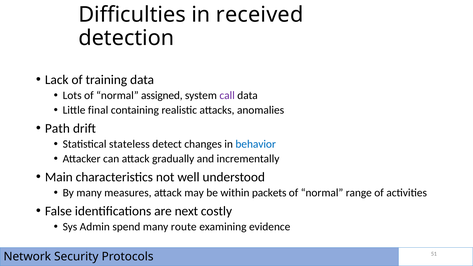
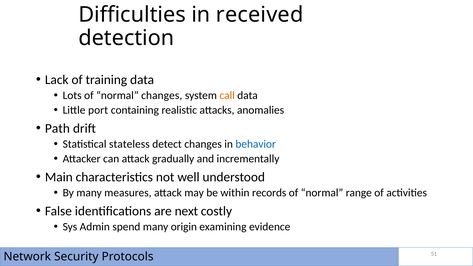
normal assigned: assigned -> changes (162, 95)
call colour: purple -> orange (227, 95)
final: final -> port (98, 110)
packets: packets -> records (269, 193)
route: route -> origin (184, 227)
